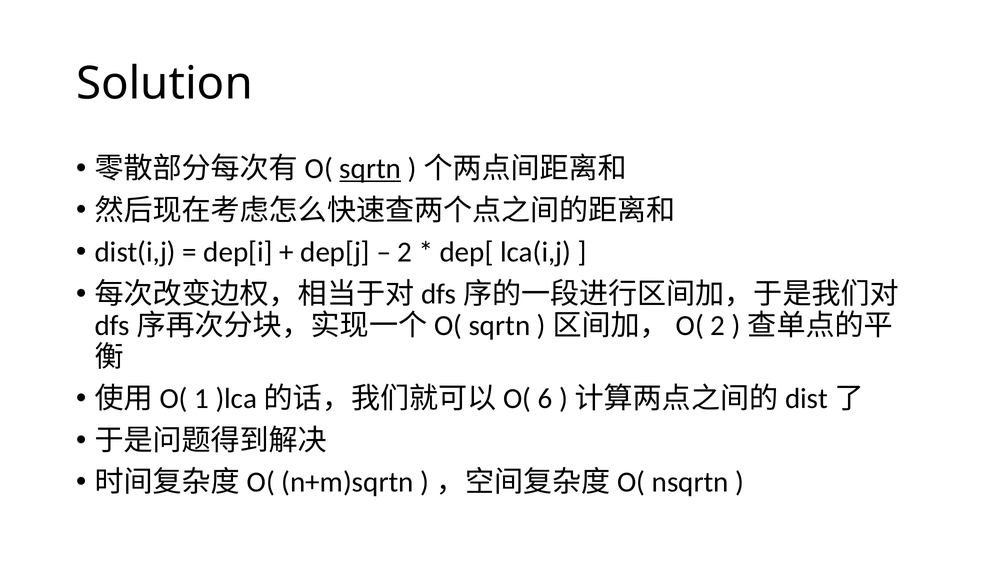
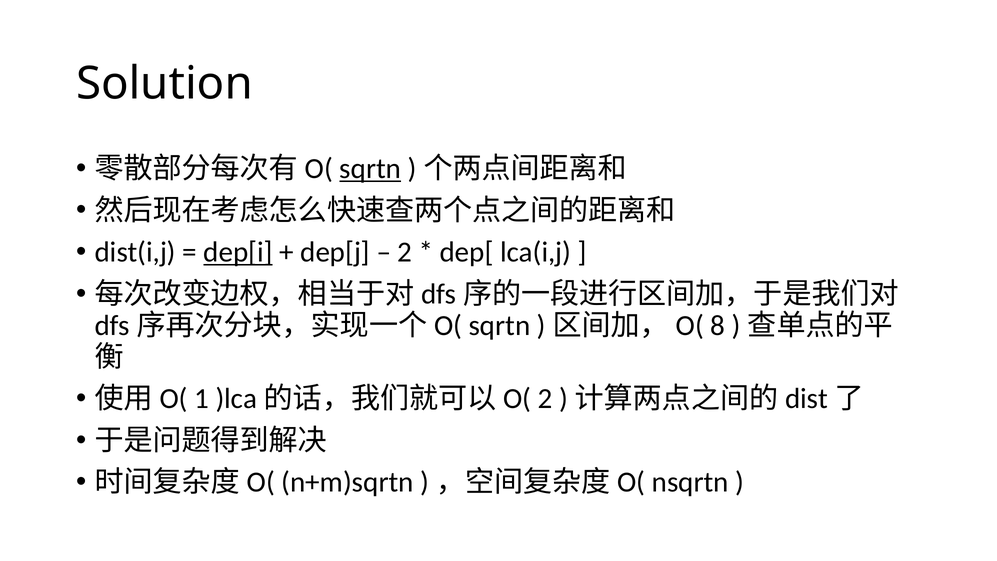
dep[i underline: none -> present (238, 252)
2: 2 -> 8 (718, 325)
6: 6 -> 2 (545, 399)
